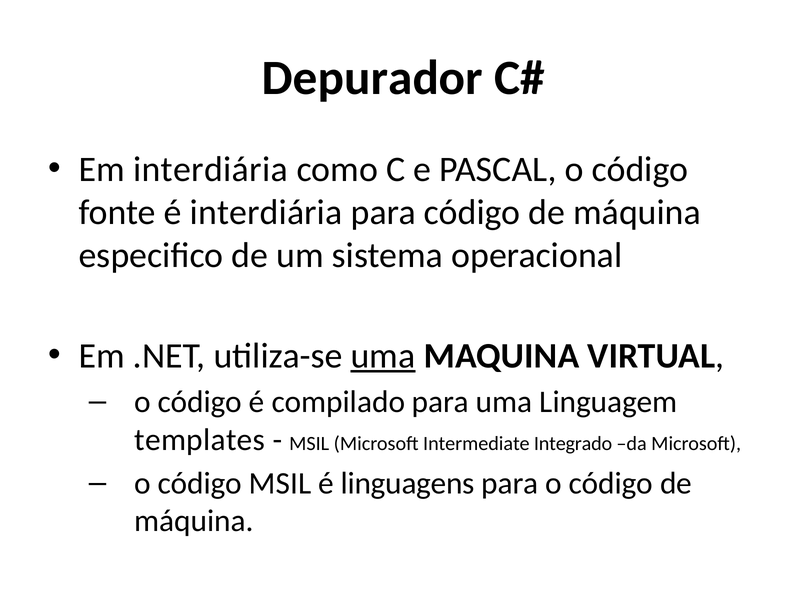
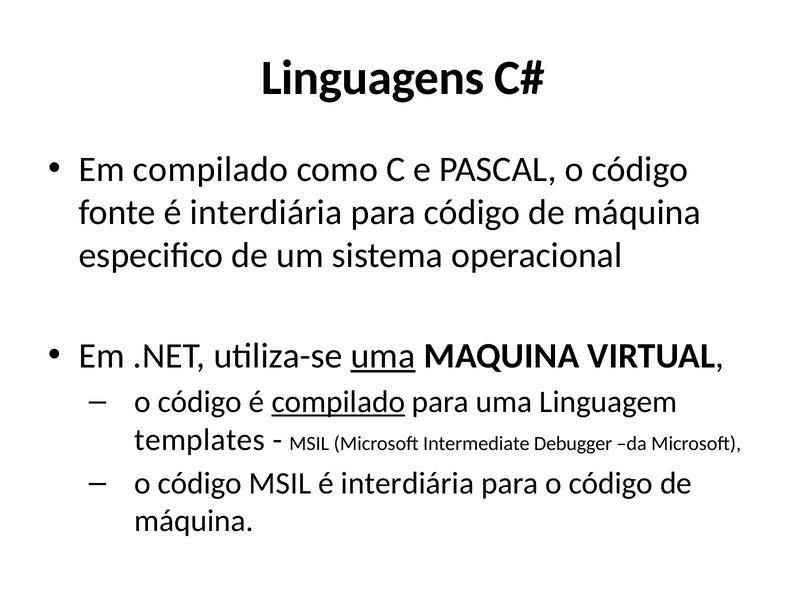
Depurador: Depurador -> Linguagens (373, 78)
Em interdiária: interdiária -> compilado (211, 169)
compilado underline: none -> present (338, 402)
Integrado: Integrado -> Debugger (573, 444)
MSIL é linguagens: linguagens -> interdiária (408, 484)
